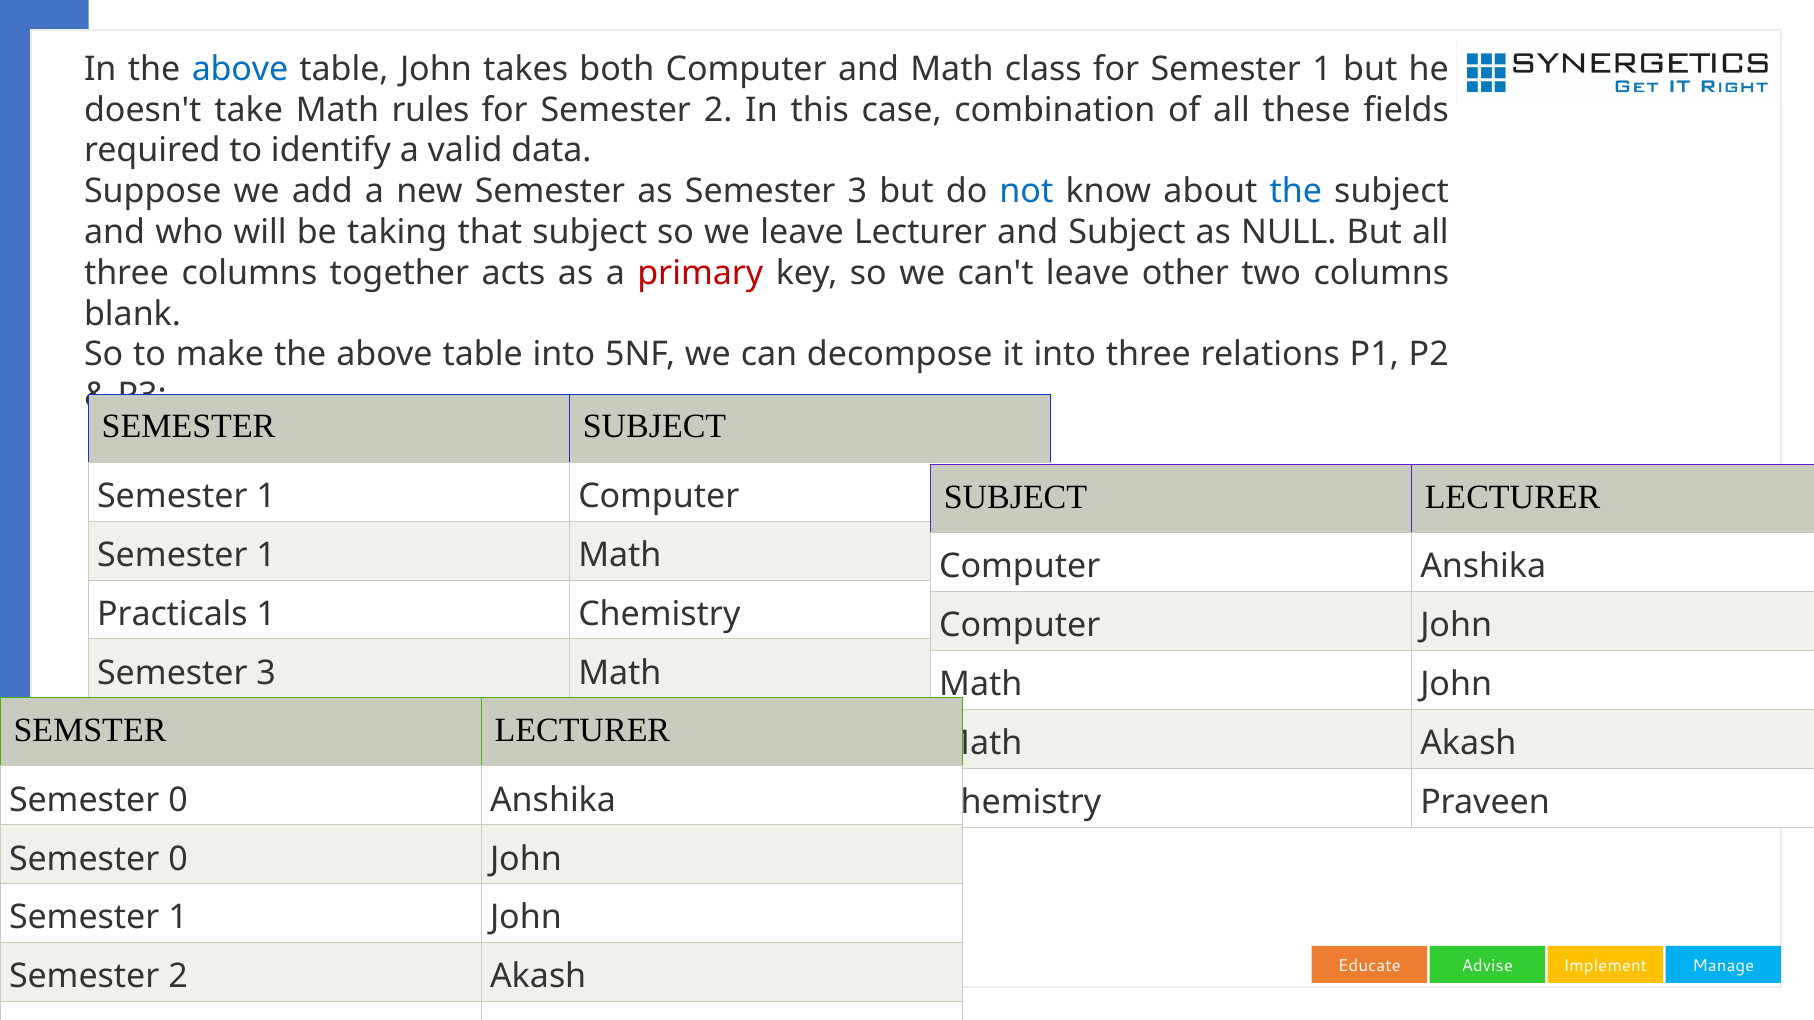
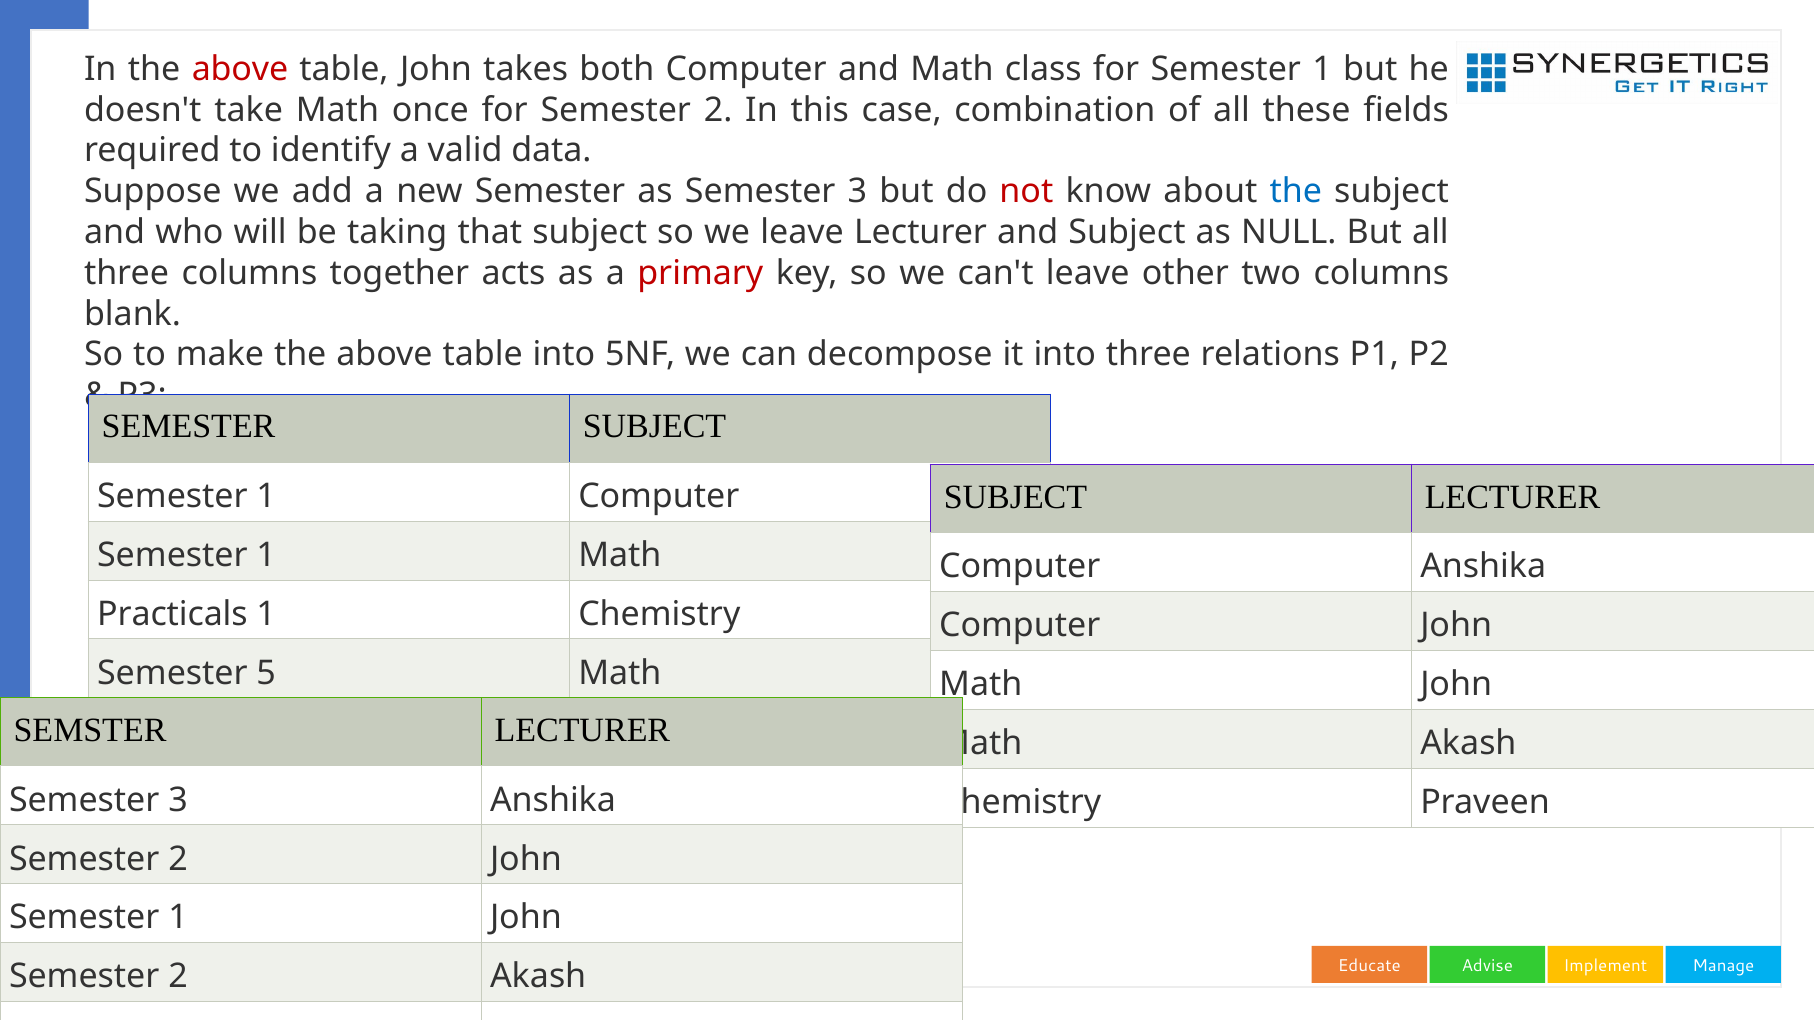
above colour: blue -> red (240, 69)
rules: rules -> once (430, 110)
not colour: blue -> red (1026, 192)
3: 3 -> 5 (266, 673)
0: 0 -> 3 (178, 800)
0: 0 -> 2 (178, 859)
